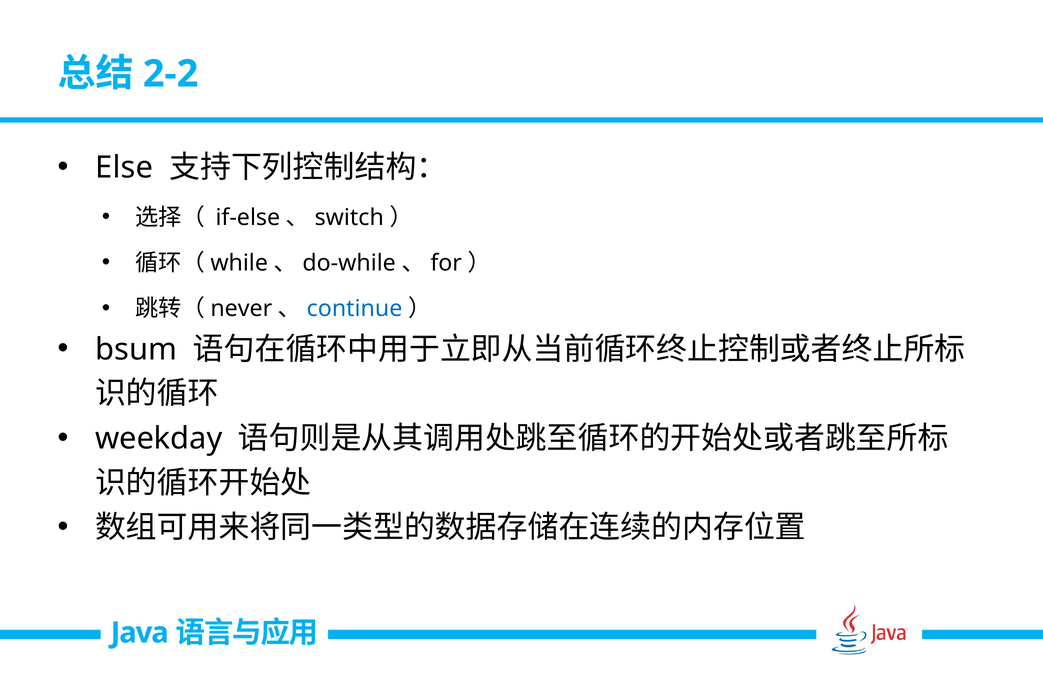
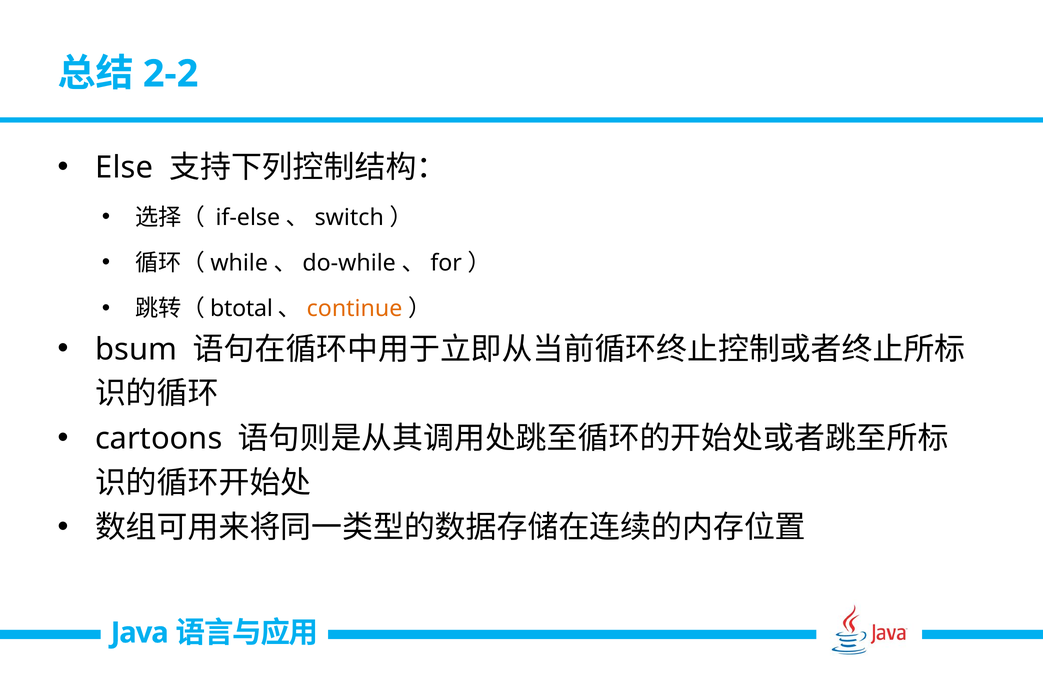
never: never -> btotal (241, 309)
continue colour: blue -> orange (355, 309)
weekday: weekday -> cartoons (159, 439)
